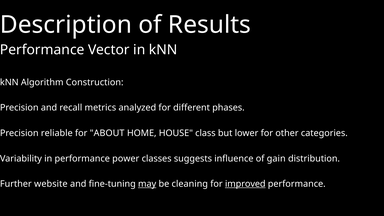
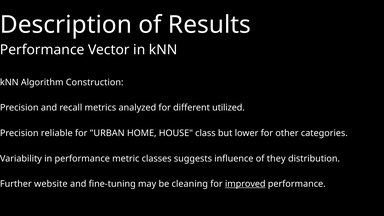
phases: phases -> utilized (228, 108)
ABOUT: ABOUT -> URBAN (107, 133)
power: power -> metric (126, 159)
gain: gain -> they (276, 159)
may underline: present -> none (147, 184)
